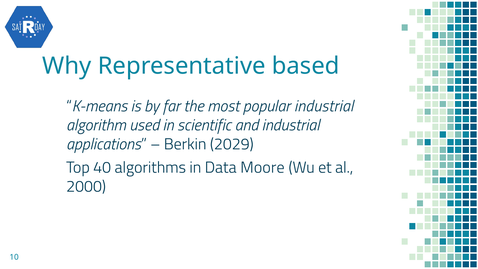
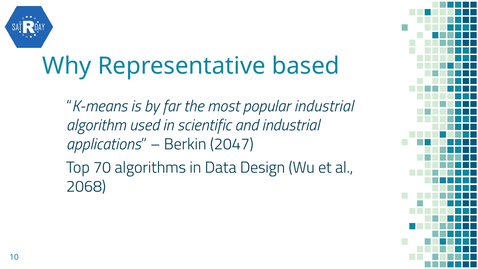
2029: 2029 -> 2047 (232, 144)
40: 40 -> 70 (102, 167)
Moore: Moore -> Design (263, 167)
2000: 2000 -> 2068 (86, 187)
